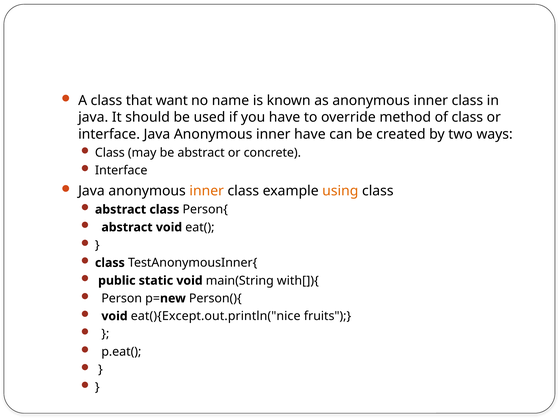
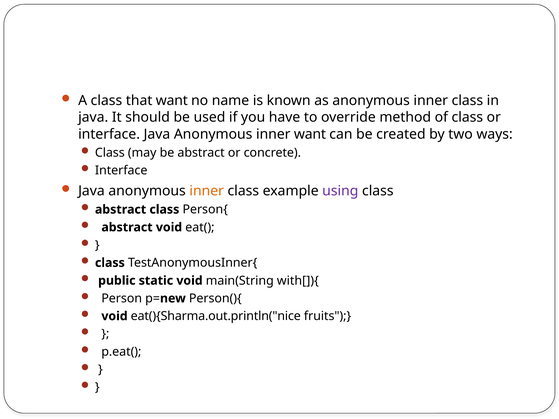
inner have: have -> want (310, 134)
using colour: orange -> purple (340, 191)
eat(){Except.out.println("nice: eat(){Except.out.println("nice -> eat(){Sharma.out.println("nice (216, 316)
